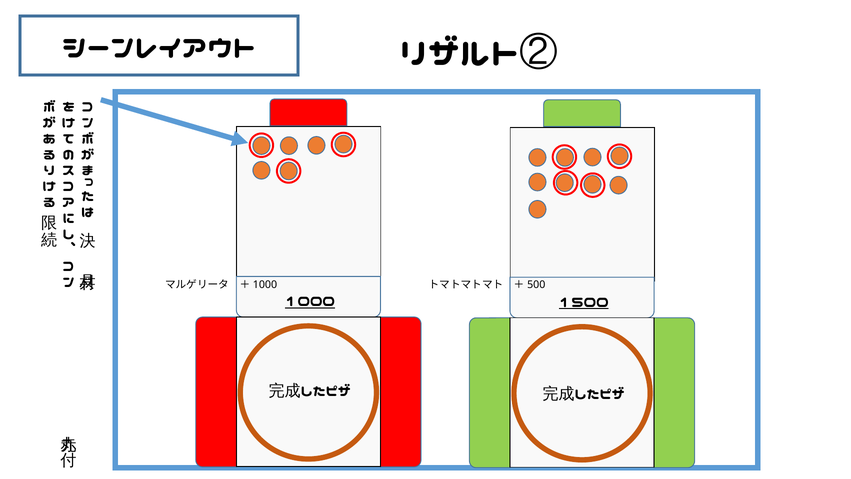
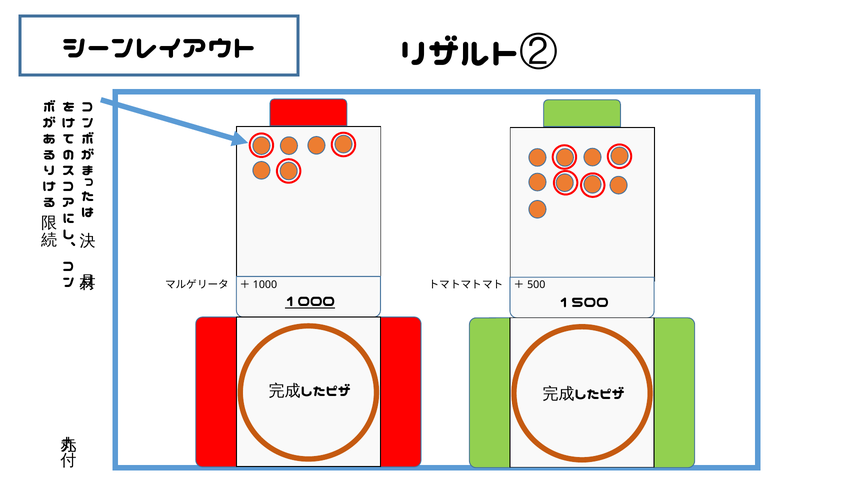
１５００ underline: present -> none (584, 302)
